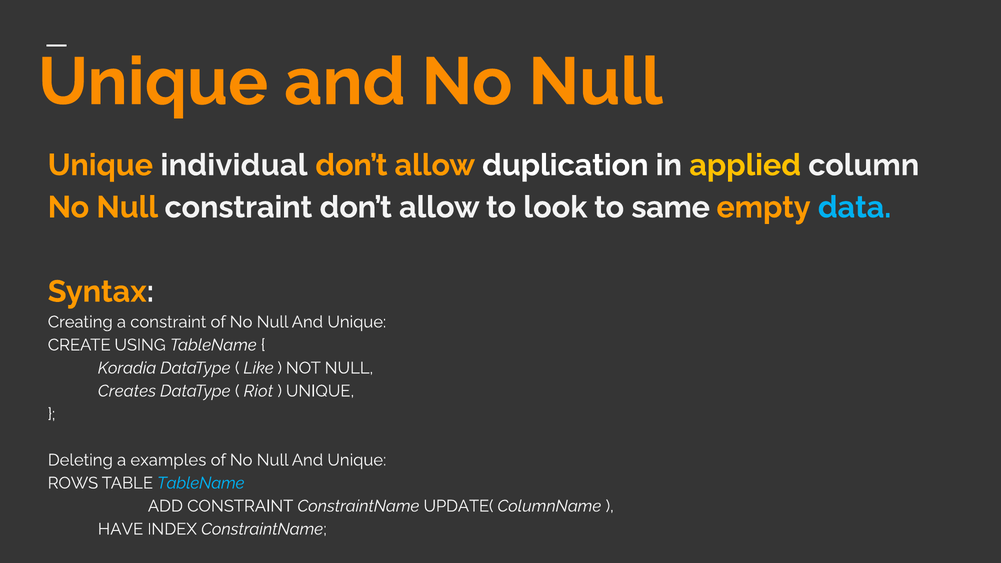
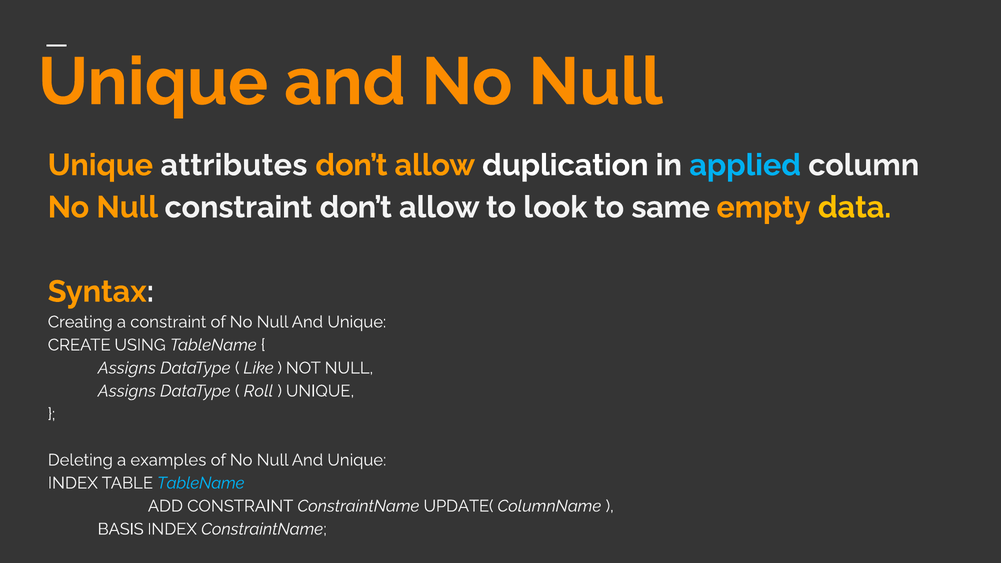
individual: individual -> attributes (234, 165)
applied colour: yellow -> light blue (745, 165)
data colour: light blue -> yellow (855, 207)
Koradia: Koradia -> Assigns (127, 368)
Creates: Creates -> Assigns (127, 391)
Riot: Riot -> Roll (258, 391)
ROWS: ROWS -> INDEX (73, 483)
HAVE: HAVE -> BASIS (121, 529)
